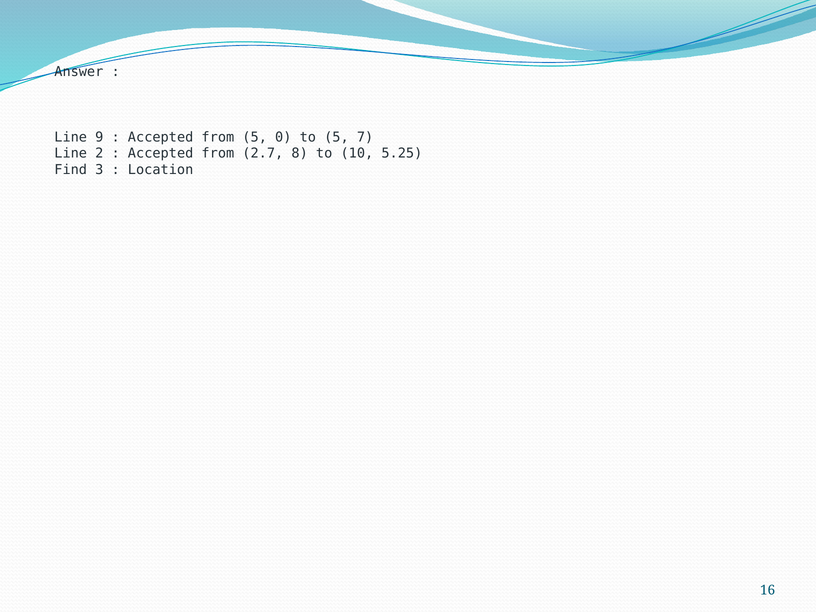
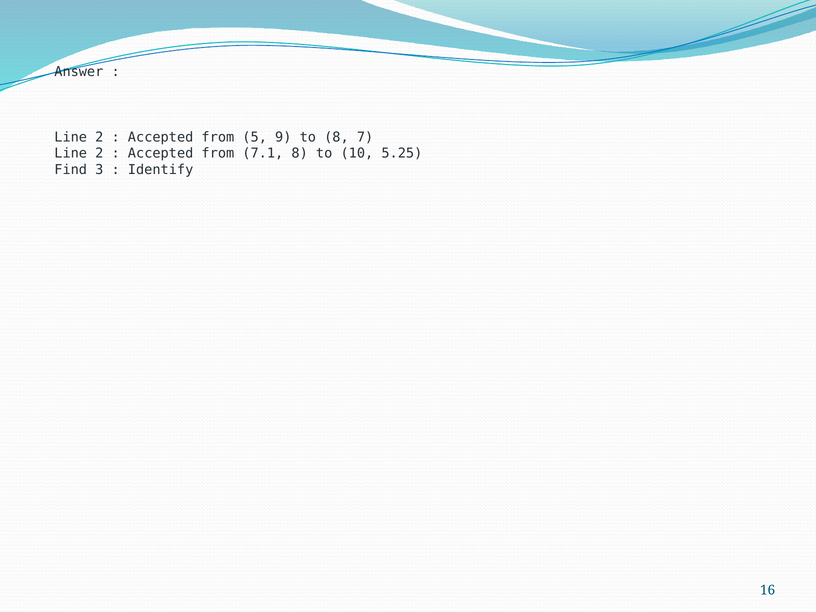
9: 9 -> 2 (99, 137)
0: 0 -> 9 (283, 137)
to 5: 5 -> 8 (336, 137)
2.7: 2.7 -> 7.1 (263, 154)
Location: Location -> Identify (161, 170)
